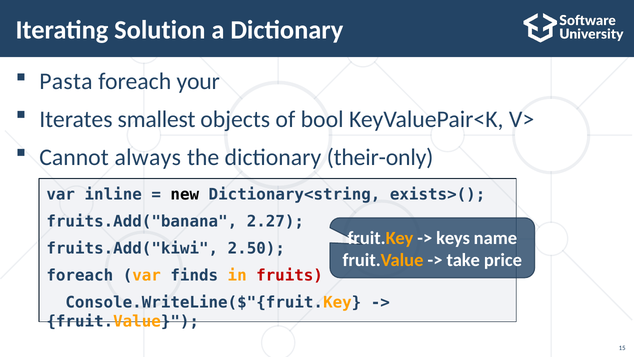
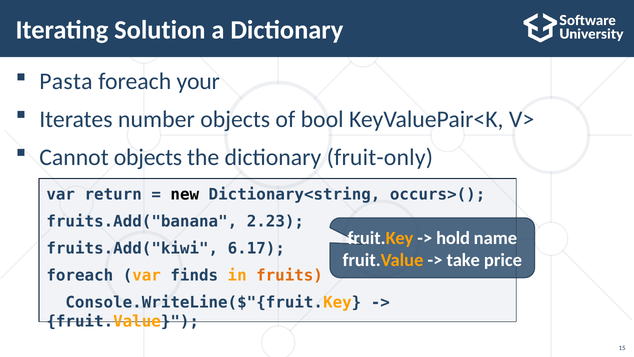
smallest: smallest -> number (156, 119)
Cannot always: always -> objects (148, 157)
their-only: their-only -> fruit-only (380, 157)
inline: inline -> return (113, 195)
exists>(: exists>( -> occurs>( (438, 195)
2.27: 2.27 -> 2.23 (275, 222)
keys: keys -> hold (453, 238)
2.50: 2.50 -> 6.17 (256, 248)
fruits colour: red -> orange (290, 275)
